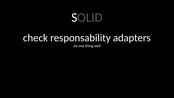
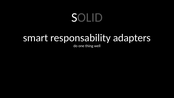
check: check -> smart (36, 38)
